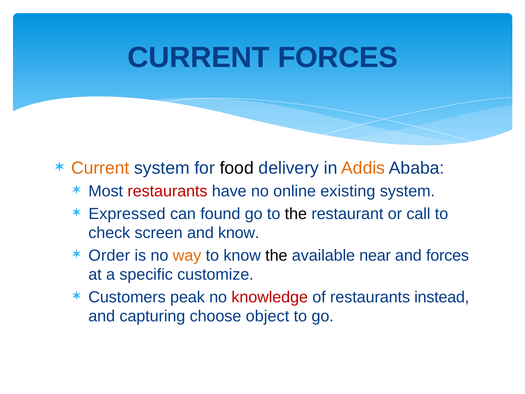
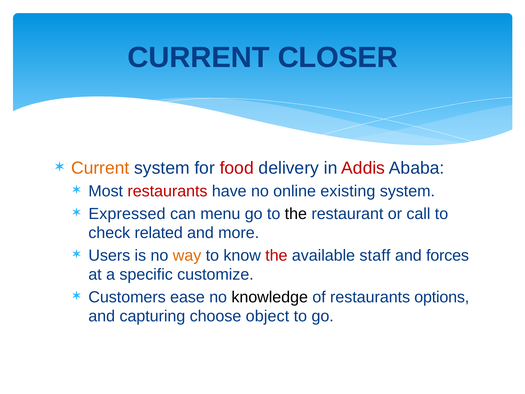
CURRENT FORCES: FORCES -> CLOSER (338, 57)
food colour: black -> red (237, 168)
Addis colour: orange -> red (363, 168)
found: found -> menu (220, 214)
screen: screen -> related (159, 233)
and know: know -> more (239, 233)
Order: Order -> Users (109, 255)
the colour: black -> red (276, 255)
near: near -> staff (375, 255)
peak: peak -> ease (187, 297)
knowledge colour: red -> black (270, 297)
instead: instead -> options (442, 297)
